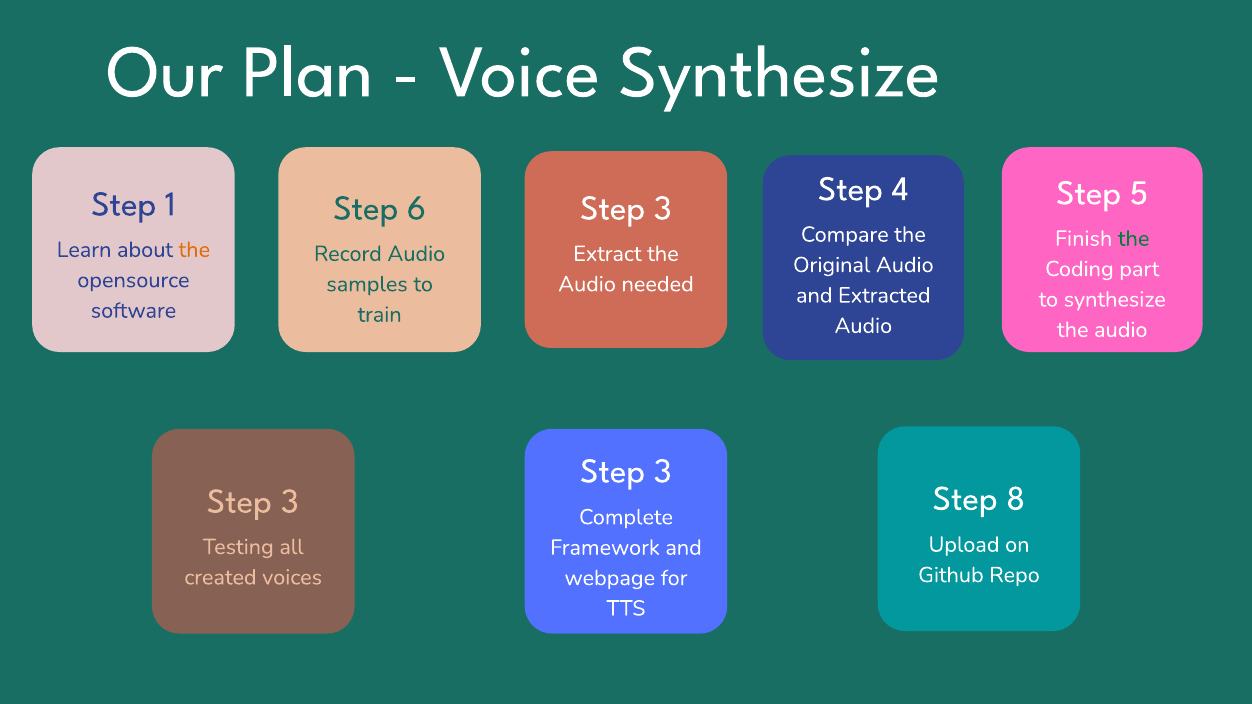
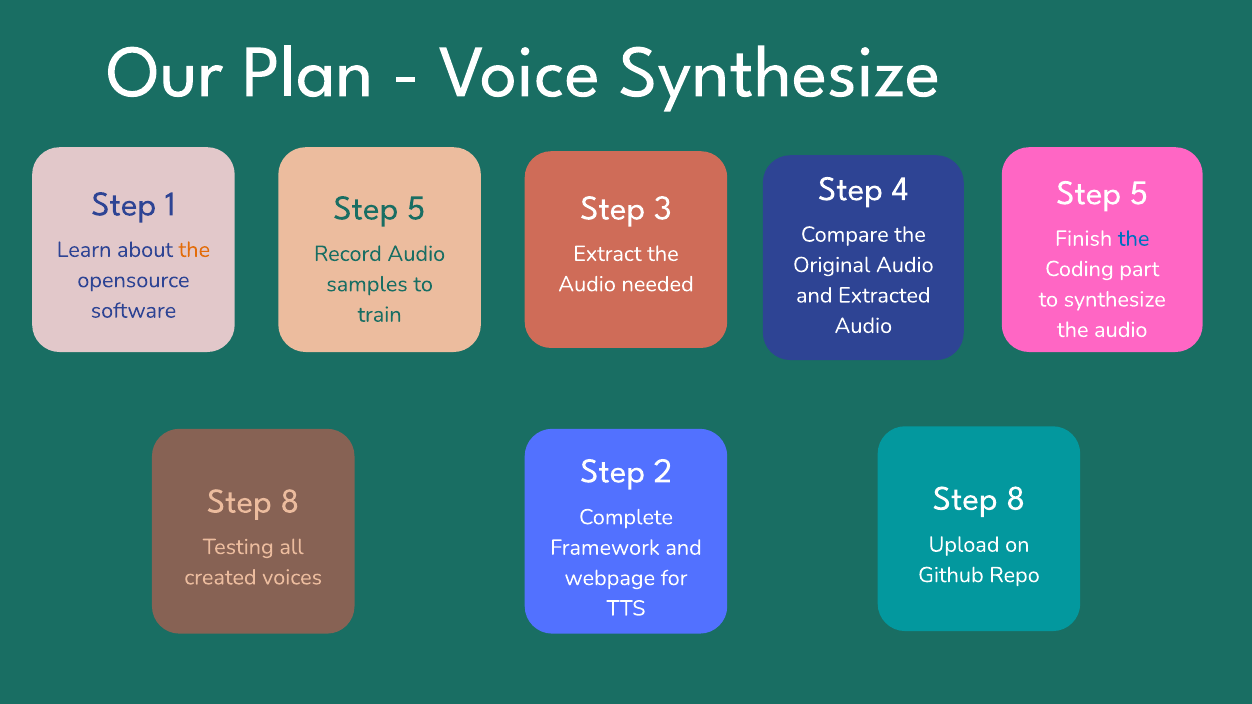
6: 6 -> 5 (416, 208)
the colour: green -> blue (1134, 239)
3: 3 -> 2 (663, 471)
3: 3 -> 8 (290, 501)
